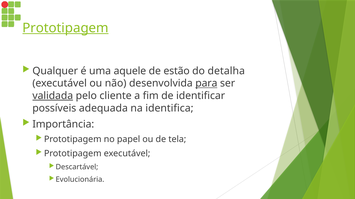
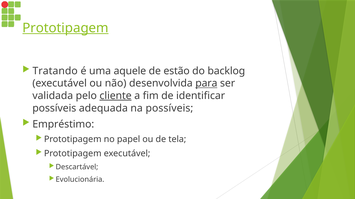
Qualquer: Qualquer -> Tratando (55, 71)
detalha: detalha -> backlog (226, 71)
validada underline: present -> none (53, 96)
cliente underline: none -> present (116, 96)
na identifica: identifica -> possíveis (169, 108)
Importância: Importância -> Empréstimo (63, 125)
